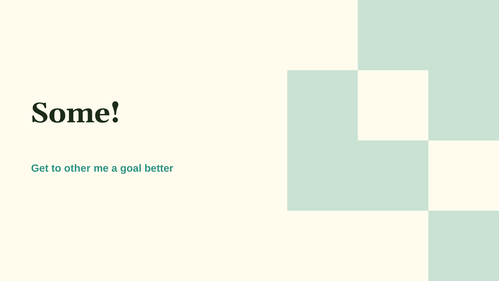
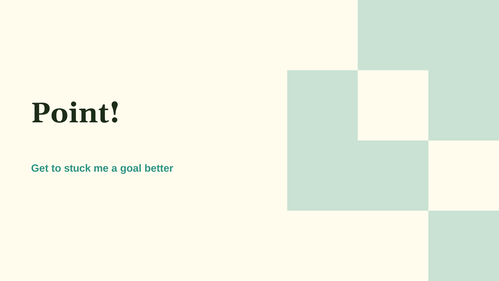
Some: Some -> Point (75, 113)
other: other -> stuck (77, 168)
